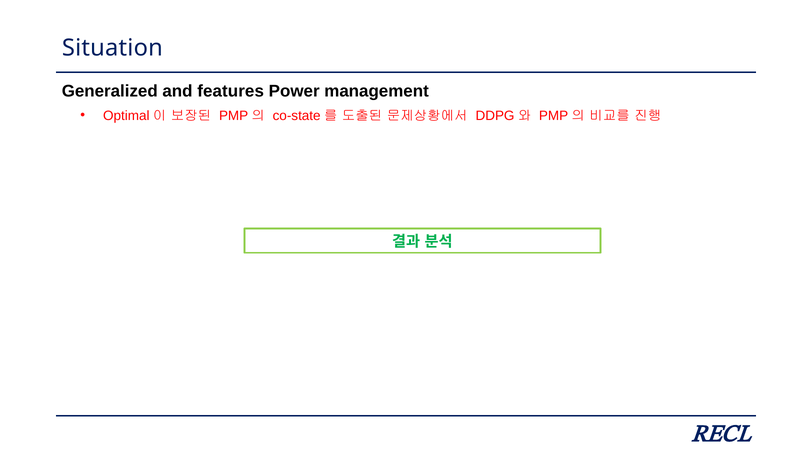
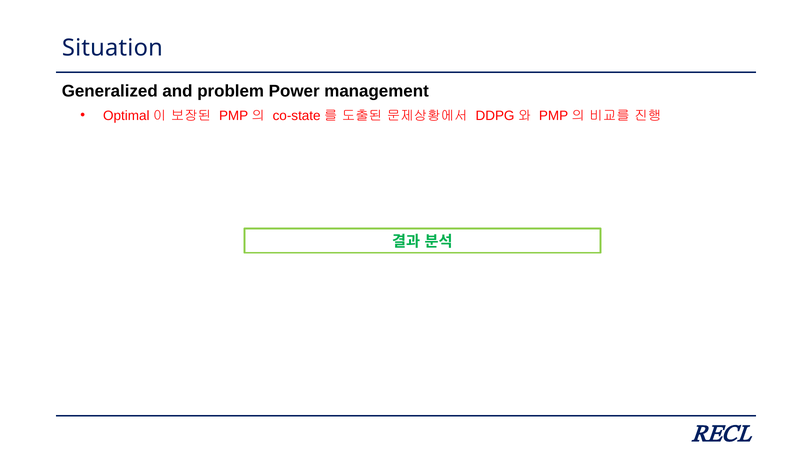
features: features -> problem (231, 91)
